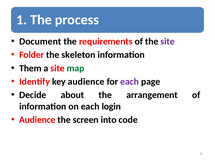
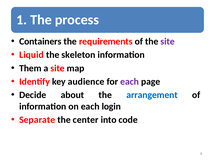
Document: Document -> Containers (40, 42)
Folder: Folder -> Liquid (31, 55)
map colour: green -> black (76, 68)
arrangement colour: black -> blue (152, 95)
Audience: Audience -> Separate (37, 120)
screen: screen -> center (86, 120)
